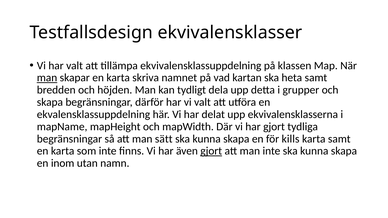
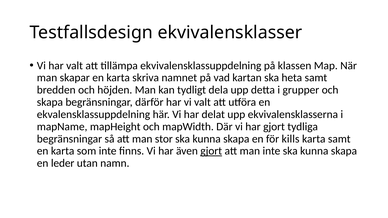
man underline: present -> none (47, 78)
sätt: sätt -> stor (164, 139)
inom: inom -> leder (63, 163)
